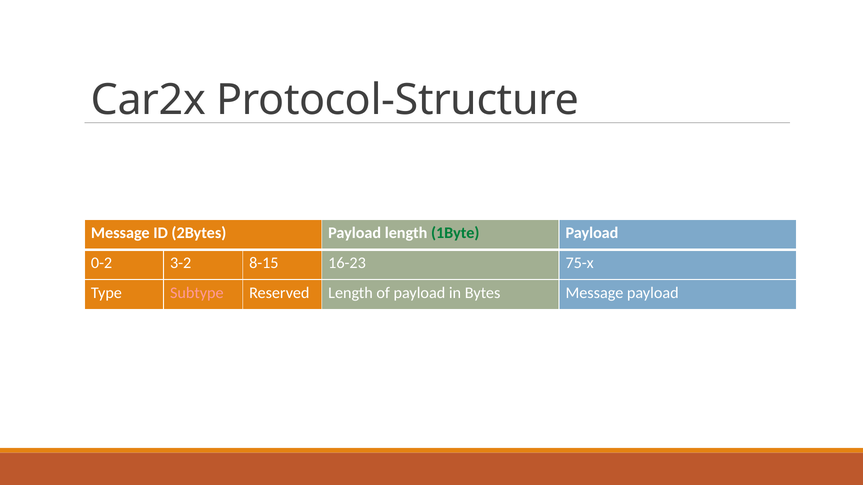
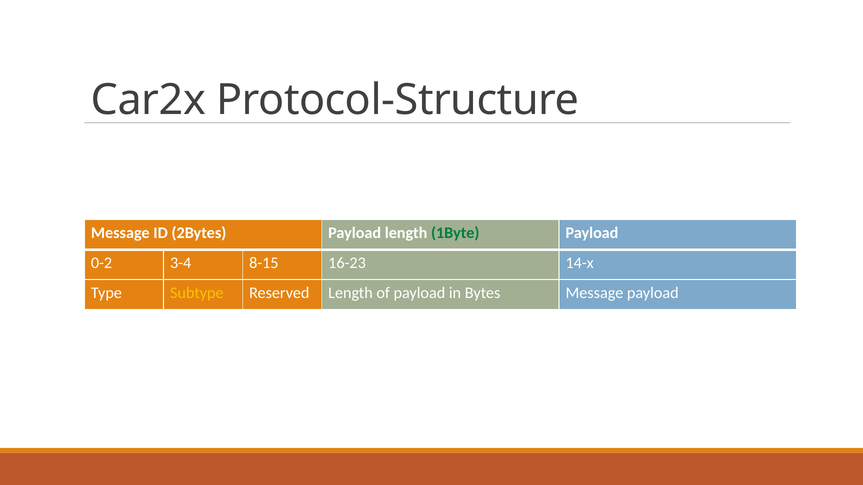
3-2: 3-2 -> 3-4 (181, 263)
75-x: 75-x -> 14-x (580, 263)
Subtype colour: pink -> yellow (197, 293)
